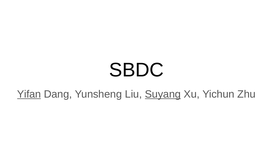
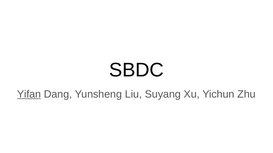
Suyang underline: present -> none (163, 94)
